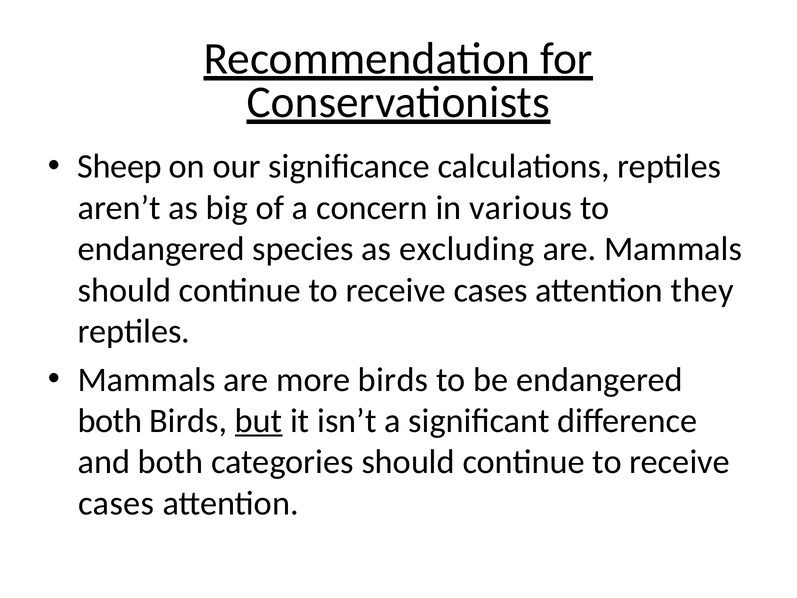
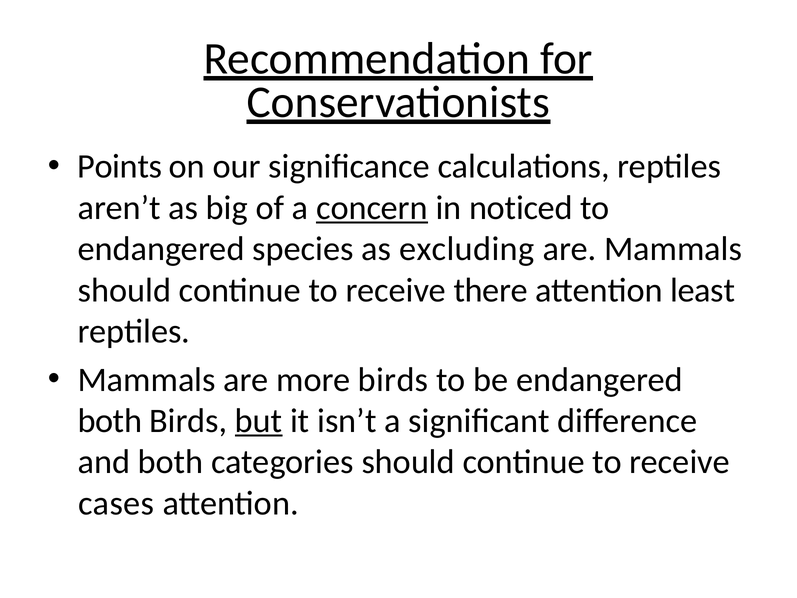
Sheep: Sheep -> Points (120, 166)
concern underline: none -> present (372, 208)
various: various -> noticed (521, 208)
cases: cases -> there (491, 290)
they: they -> least (703, 290)
